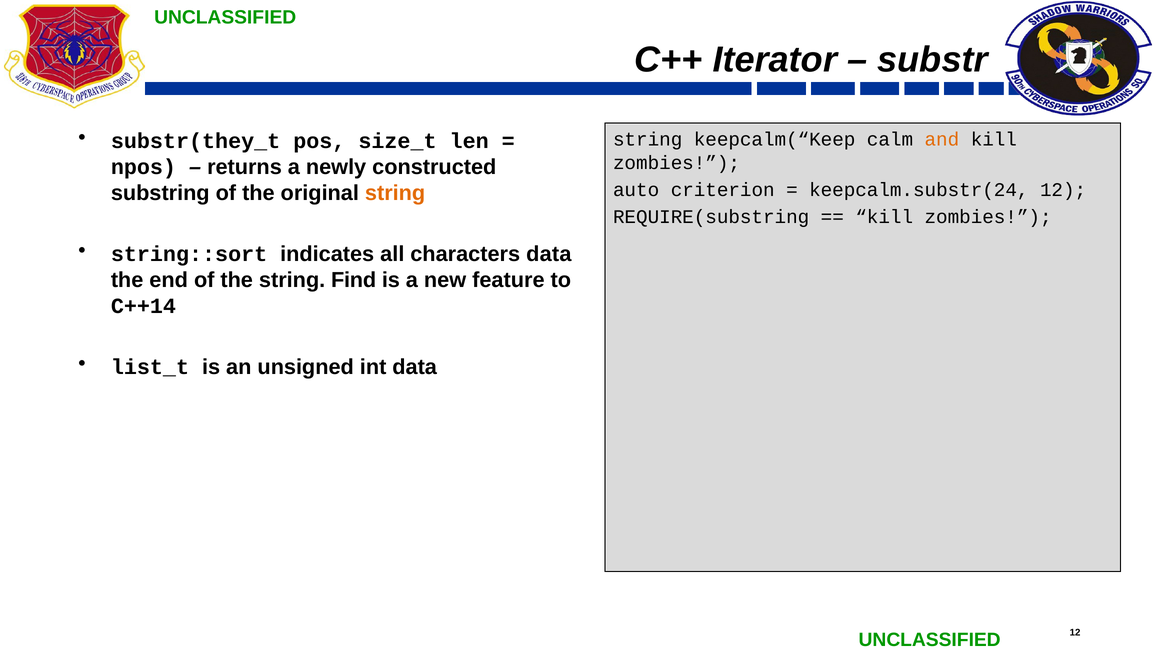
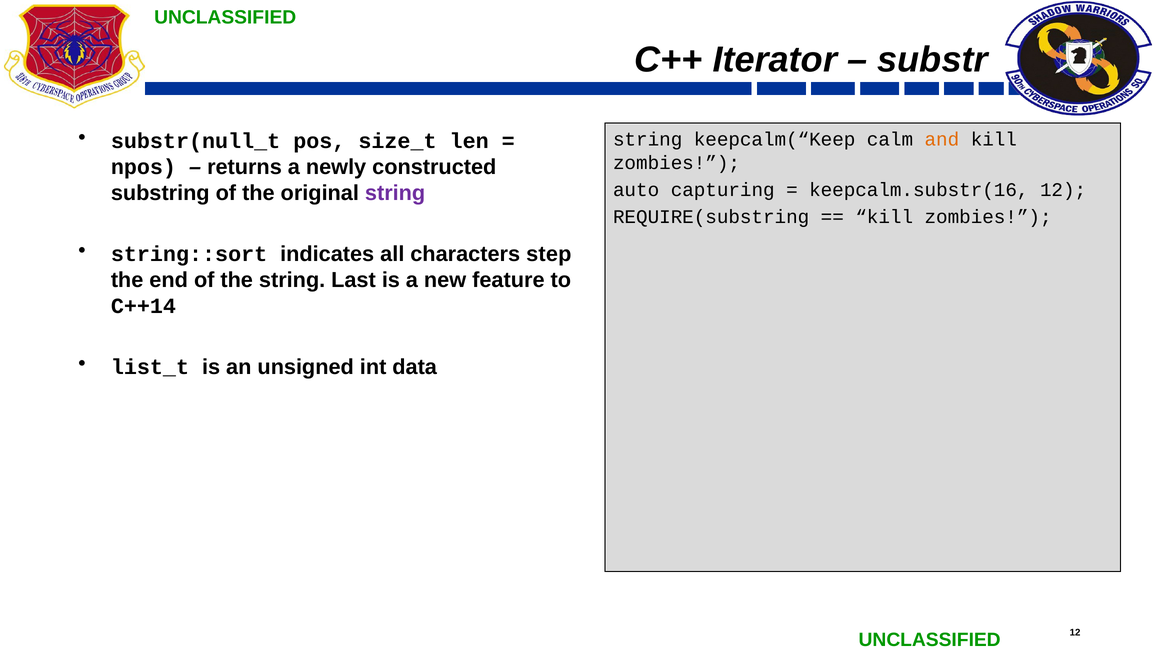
substr(they_t: substr(they_t -> substr(null_t (196, 141)
criterion: criterion -> capturing (723, 190)
keepcalm.substr(24: keepcalm.substr(24 -> keepcalm.substr(16 (919, 190)
string colour: orange -> purple (395, 193)
characters data: data -> step (549, 254)
Find: Find -> Last (353, 280)
